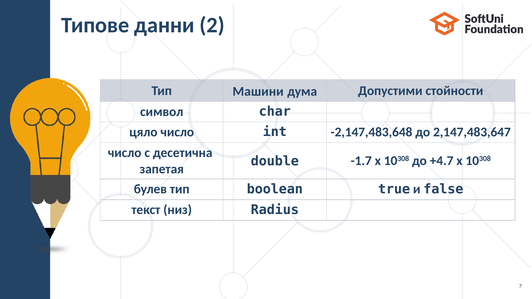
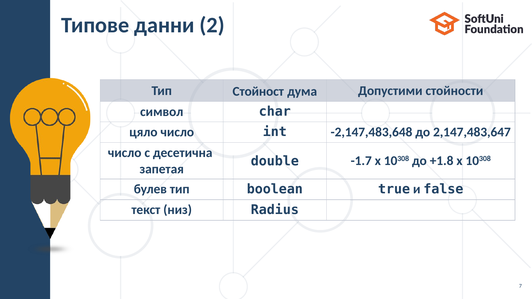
Машини: Машини -> Стойност (258, 92)
+4.7: +4.7 -> +1.8 (442, 161)
